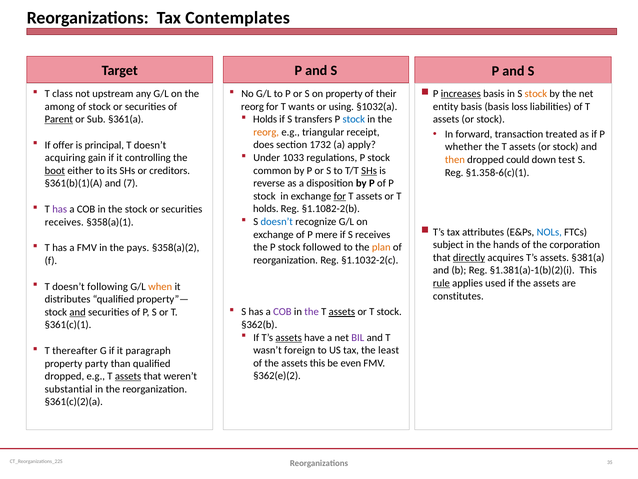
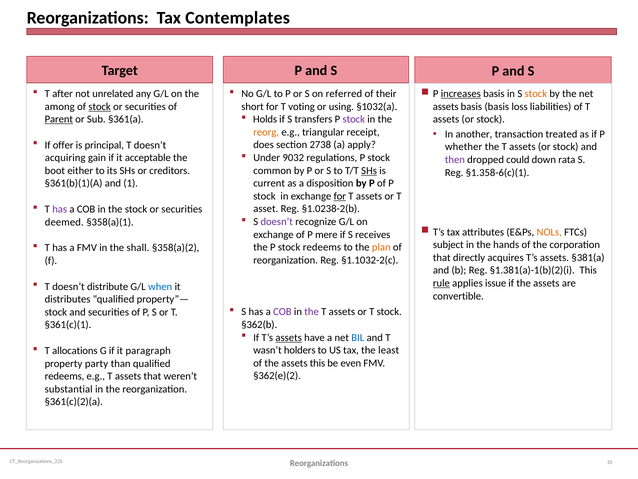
on property: property -> referred (344, 94)
class: class -> after (63, 94)
upstream: upstream -> unrelated (113, 94)
reorg: reorg -> short (253, 106)
wants: wants -> voting (302, 106)
stock underline: none -> present (100, 106)
entity: entity -> assets (446, 106)
stock colour: blue -> purple (354, 119)
forward: forward -> another (474, 134)
1732: 1732 -> 2738 (320, 145)
1033: 1033 -> 9032 (293, 158)
controlling: controlling -> acceptable (148, 158)
then colour: orange -> purple (455, 160)
test: test -> rata (567, 160)
boot underline: present -> none (55, 171)
7: 7 -> 1 (131, 183)
reverse: reverse -> current (269, 183)
holds: holds -> asset (266, 209)
§1.1082-2(b: §1.1082-2(b -> §1.0238-2(b (331, 209)
doesn’t colour: blue -> purple (277, 222)
receives: receives -> deemed (64, 222)
NOLs colour: blue -> orange (549, 232)
pays: pays -> shall (138, 248)
stock followed: followed -> redeems (322, 247)
directly underline: present -> none (469, 257)
used: used -> issue (496, 283)
following: following -> distribute (108, 286)
when colour: orange -> blue (160, 286)
constitutes: constitutes -> convertible (458, 296)
assets underline: present -> none (342, 312)
and underline: present -> none (78, 312)
BIL colour: purple -> blue (358, 337)
thereafter: thereafter -> allocations (75, 350)
foreign: foreign -> holders (300, 350)
dropped: dropped -> redeems (65, 376)
assets underline: present -> none (128, 376)
